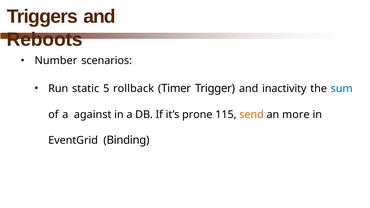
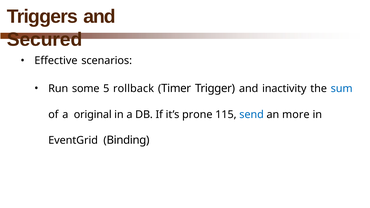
Reboots: Reboots -> Secured (45, 40)
Number: Number -> Effective (56, 61)
static: static -> some (86, 89)
against: against -> original (93, 115)
send colour: orange -> blue (252, 115)
